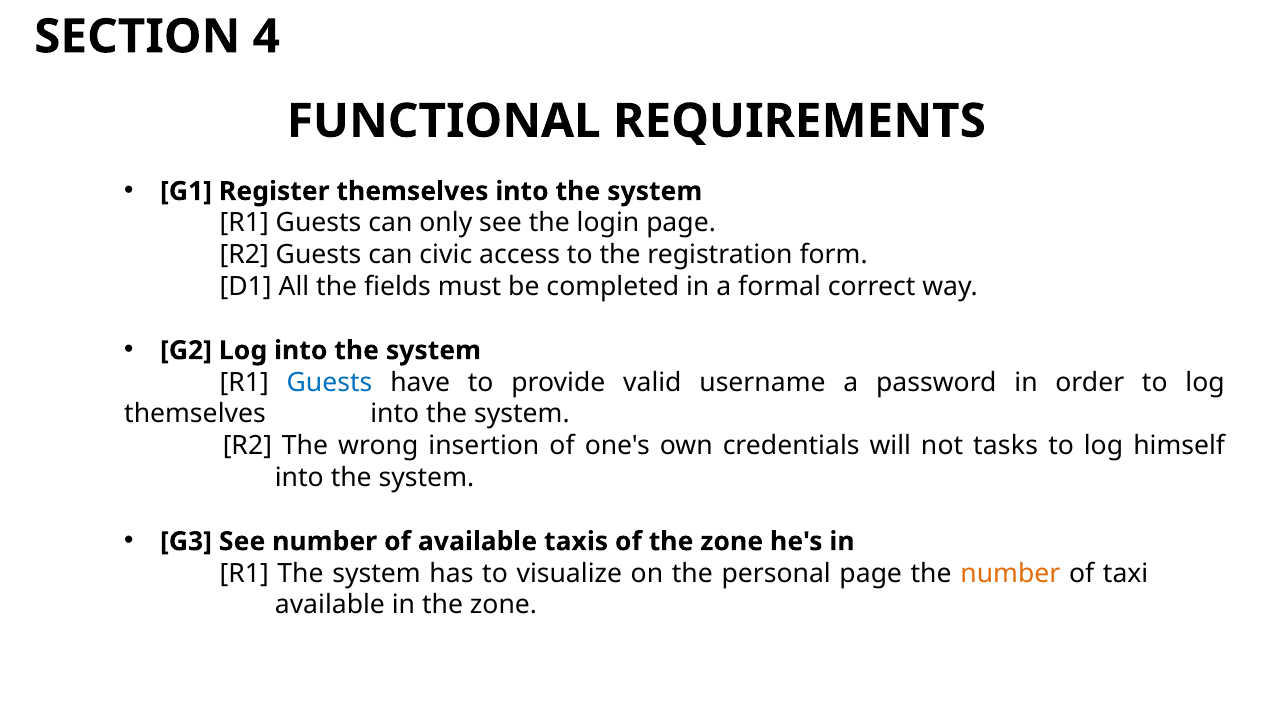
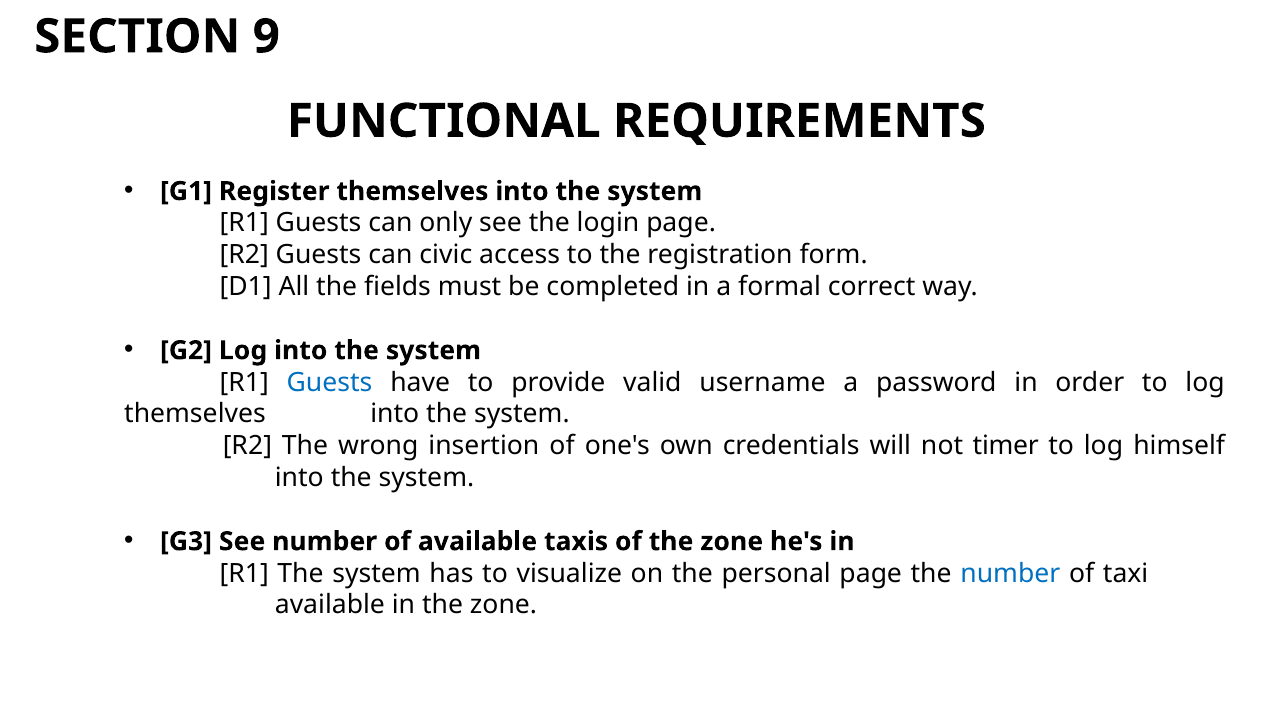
4: 4 -> 9 (266, 37)
tasks: tasks -> timer (1006, 446)
number colour: orange -> blue (1010, 573)
